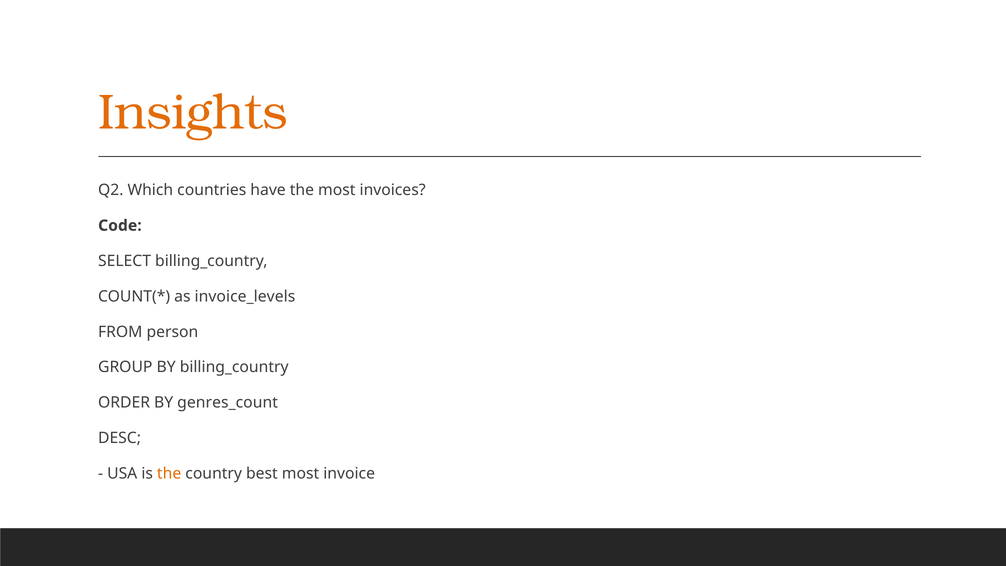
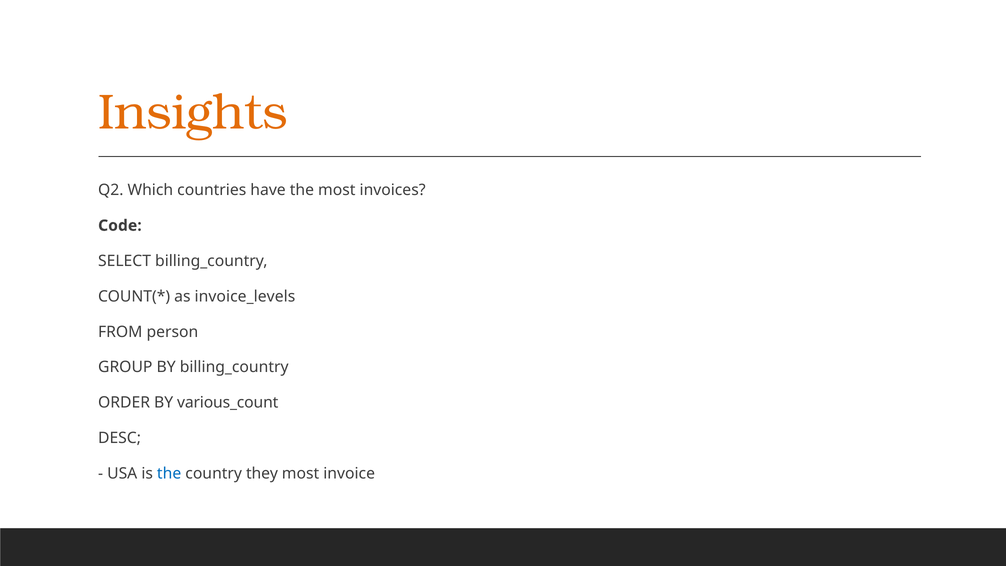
genres_count: genres_count -> various_count (228, 403)
the colour: orange -> blue (169, 473)
best: best -> they (262, 473)
